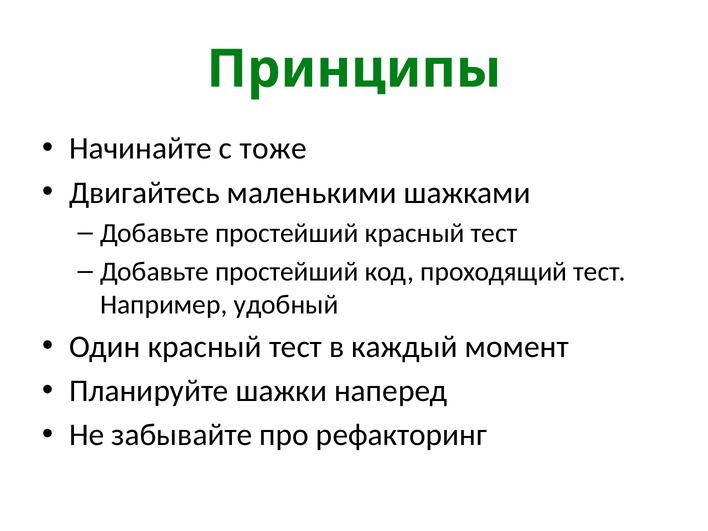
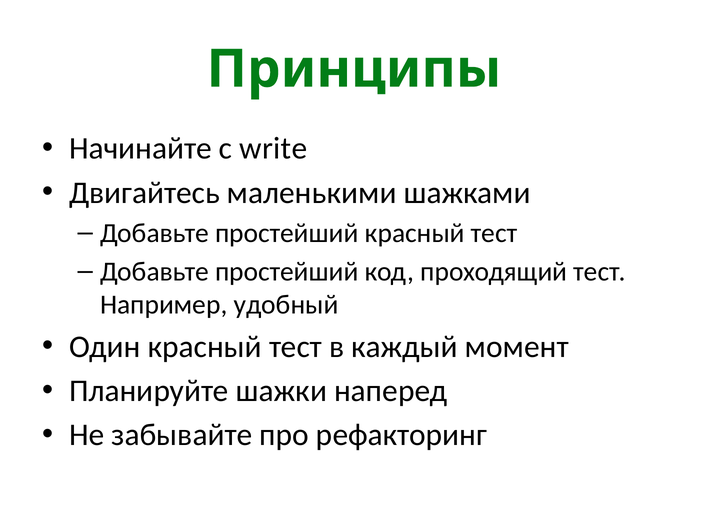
тоже: тоже -> write (273, 149)
